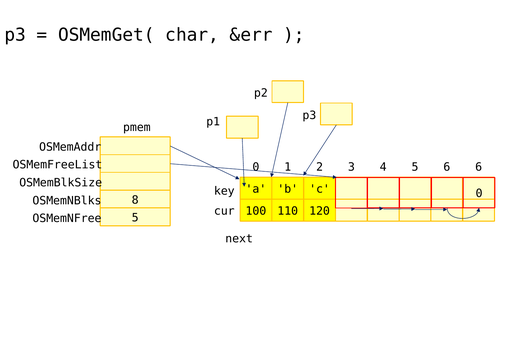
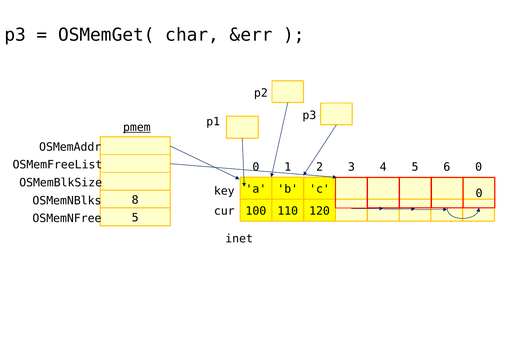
pmem underline: none -> present (137, 127)
6 6: 6 -> 0 (479, 167)
next: next -> inet (239, 239)
